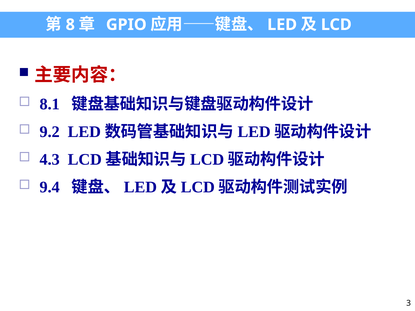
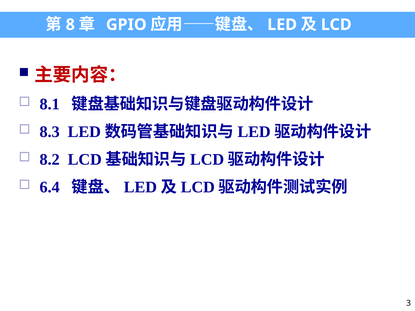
9.2: 9.2 -> 8.3 (50, 132)
4.3: 4.3 -> 8.2 (50, 160)
9.4: 9.4 -> 6.4 (50, 187)
